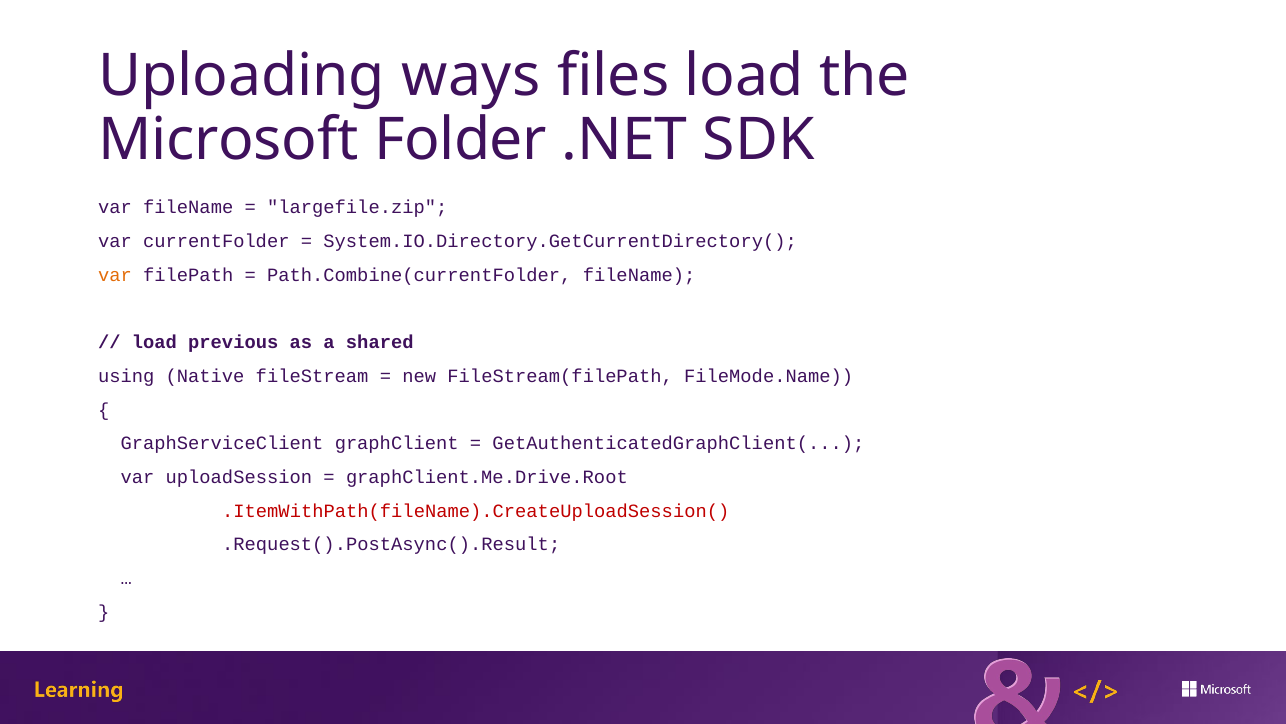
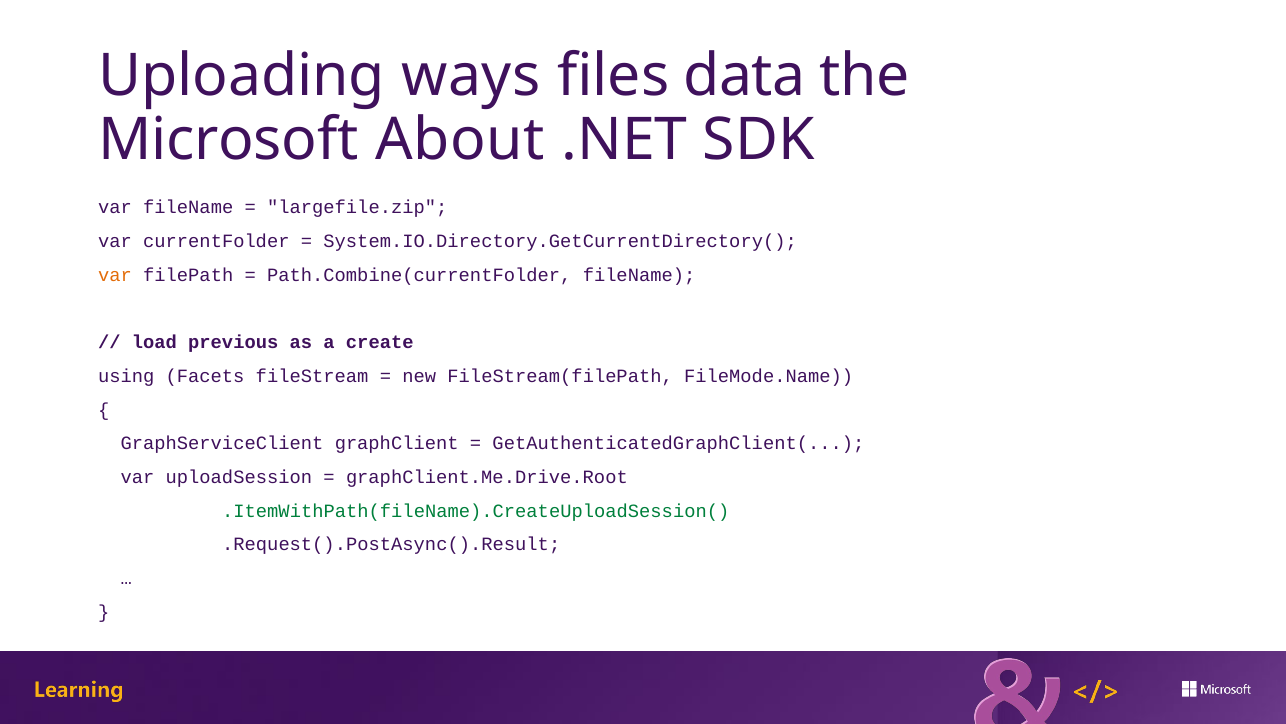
files load: load -> data (745, 76)
Folder: Folder -> About (460, 140)
shared: shared -> create (380, 342)
Native: Native -> Facets (205, 376)
.ItemWithPath(fileName).CreateUploadSession( colour: red -> green (476, 510)
